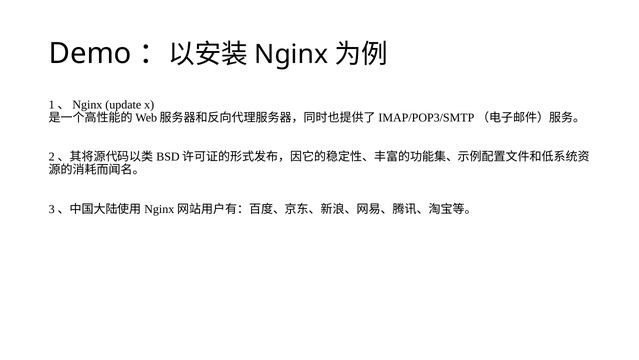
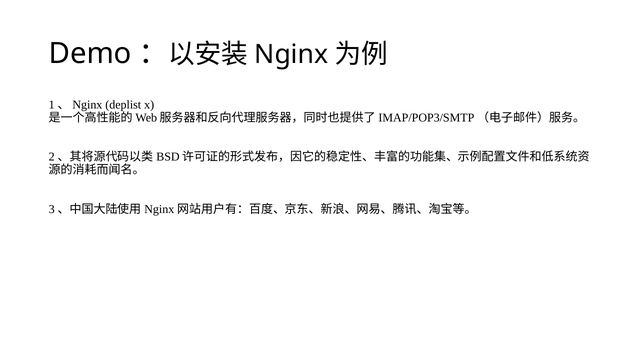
update: update -> deplist (123, 104)
